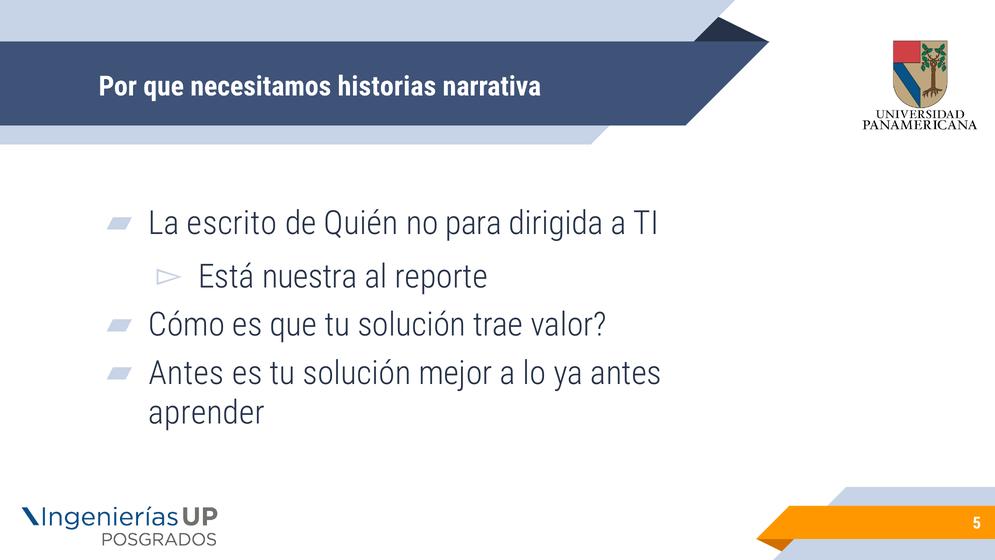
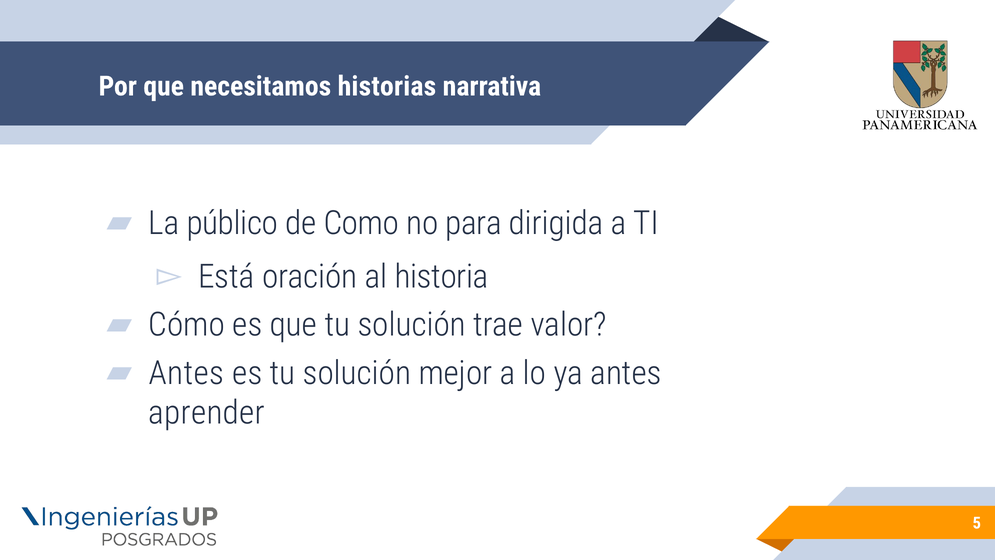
escrito: escrito -> público (232, 223)
Quién: Quién -> Como (361, 223)
nuestra: nuestra -> oración (310, 277)
reporte: reporte -> historia (441, 277)
